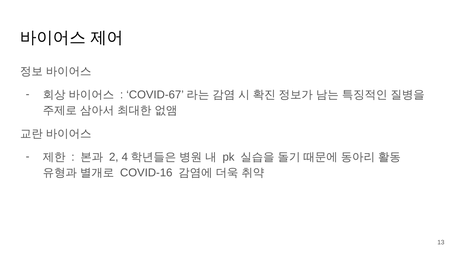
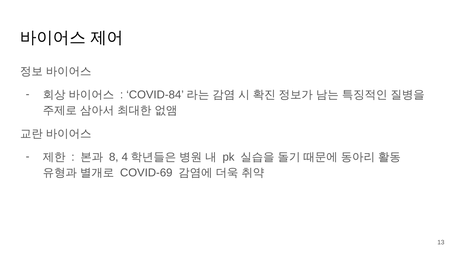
COVID-67: COVID-67 -> COVID-84 (155, 95)
2: 2 -> 8 (114, 157)
COVID-16: COVID-16 -> COVID-69 (146, 173)
